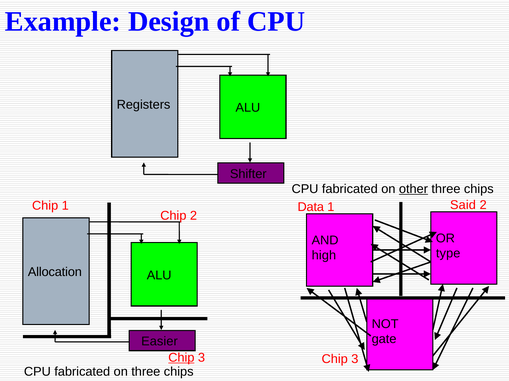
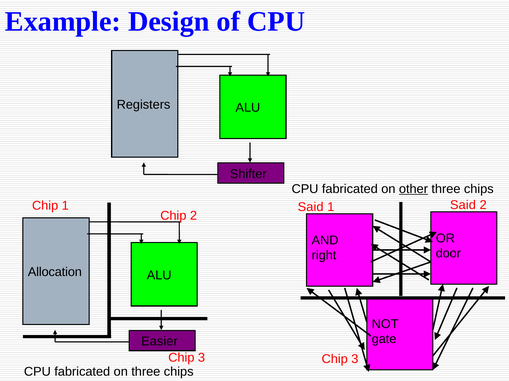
Data: Data -> Said (311, 207)
type: type -> door (448, 254)
high: high -> right (324, 256)
Chip underline: present -> none (181, 358)
